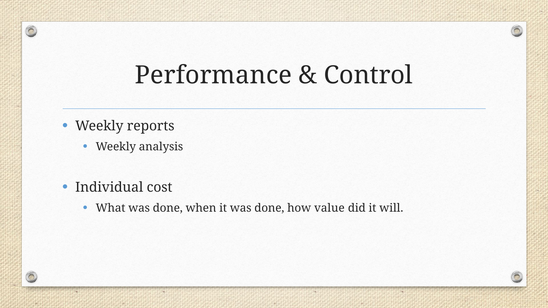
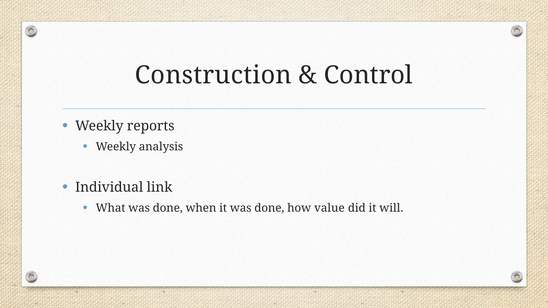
Performance: Performance -> Construction (213, 75)
cost: cost -> link (160, 188)
